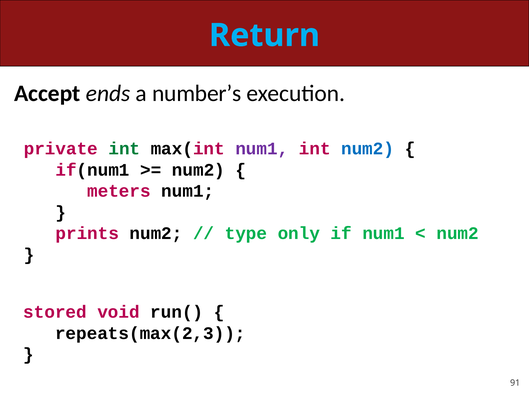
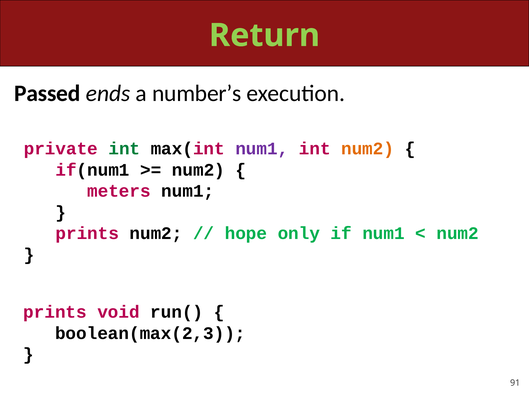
Return colour: light blue -> light green (264, 35)
Accept: Accept -> Passed (47, 93)
num2 colour: blue -> orange (368, 149)
type: type -> hope (246, 233)
stored: stored -> prints (55, 312)
repeats(max(2,3: repeats(max(2,3 -> boolean(max(2,3 (150, 333)
